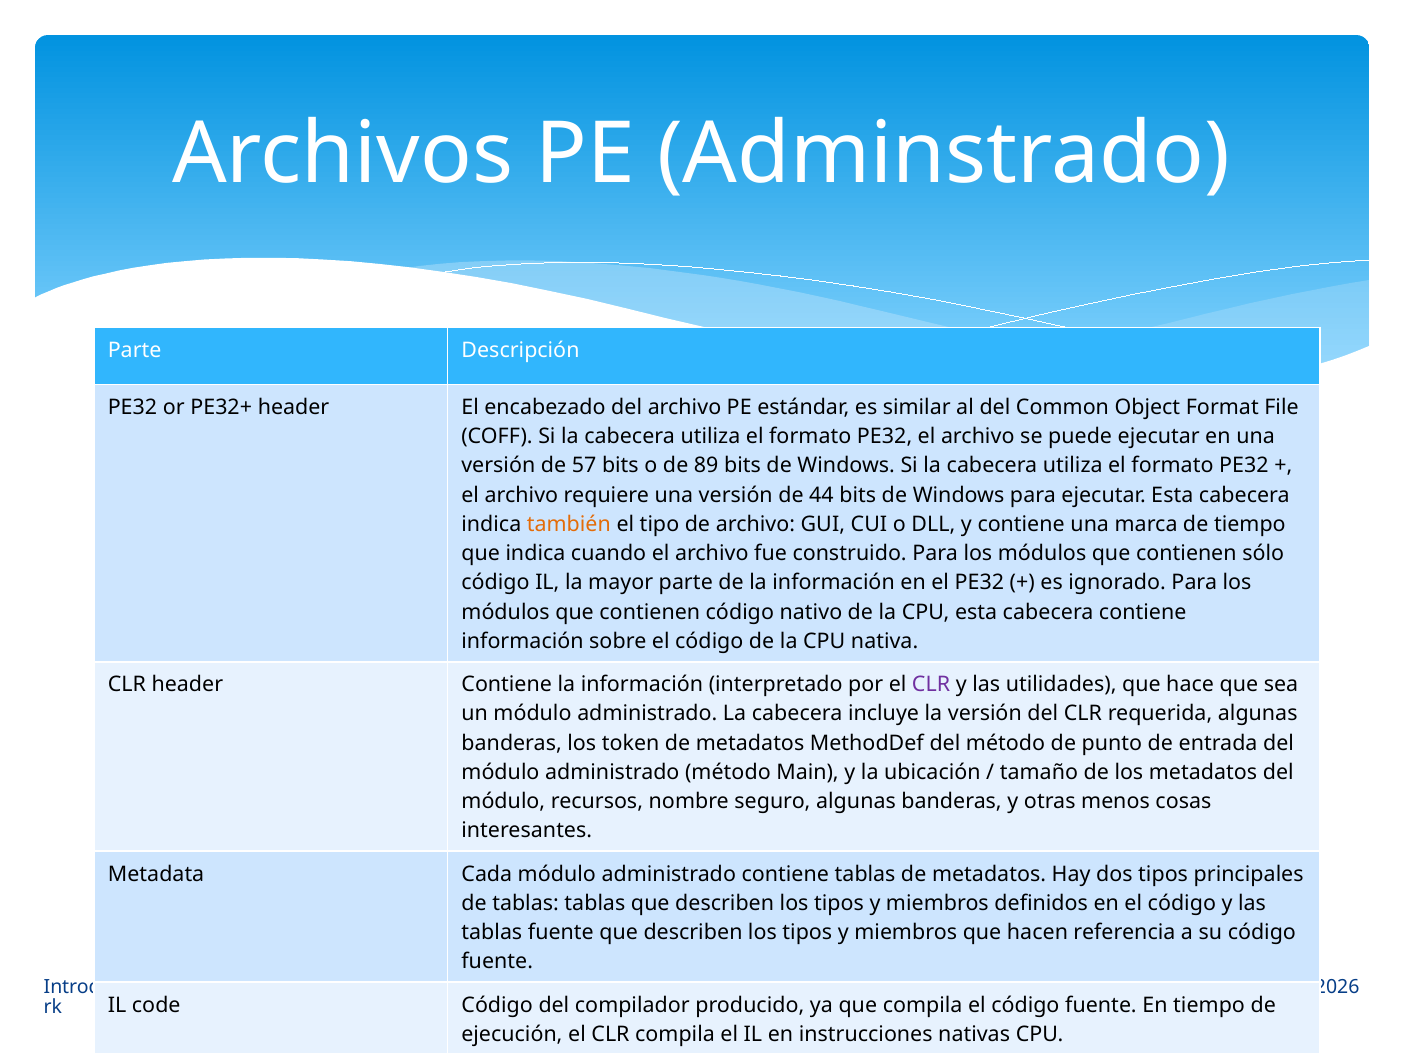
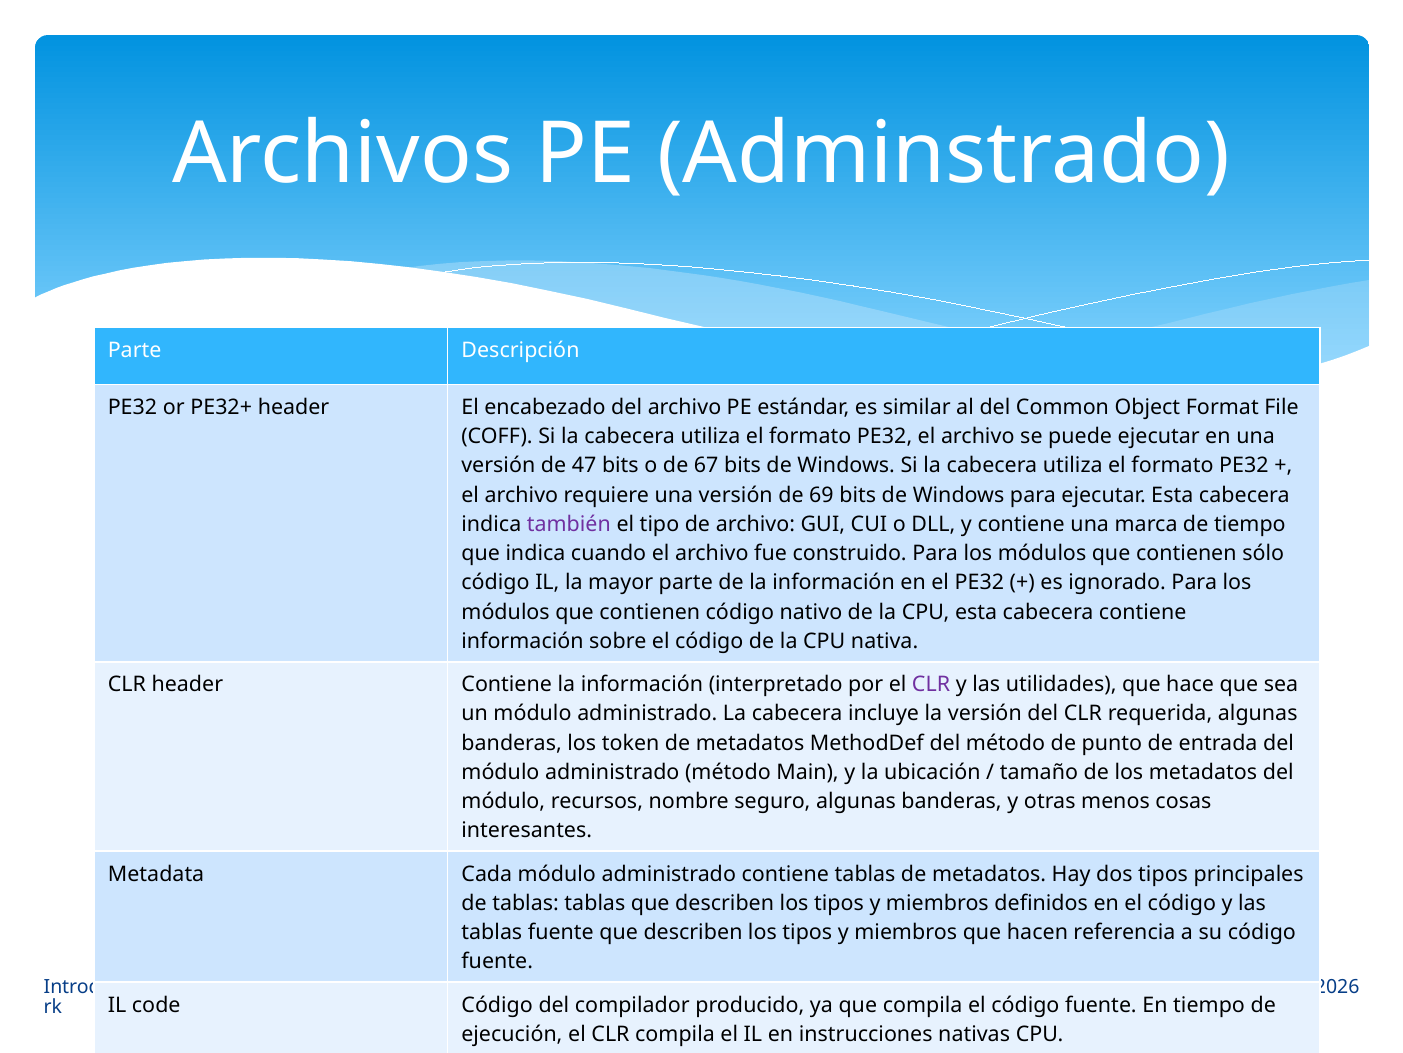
57: 57 -> 47 (584, 465)
89: 89 -> 67 (706, 465)
44: 44 -> 69 (821, 495)
también colour: orange -> purple (569, 524)
